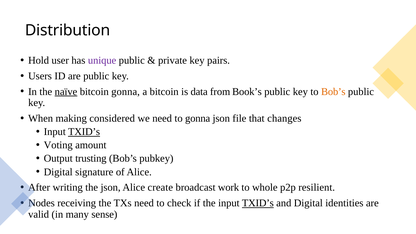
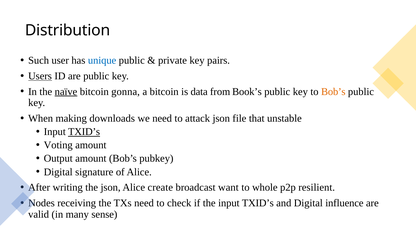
Hold: Hold -> Such (39, 60)
unique colour: purple -> blue (102, 60)
Users underline: none -> present (40, 76)
considered: considered -> downloads (112, 118)
to gonna: gonna -> attack (198, 118)
changes: changes -> unstable (284, 118)
Output trusting: trusting -> amount (91, 159)
work: work -> want (228, 187)
TXID’s underline: present -> none (258, 203)
identities: identities -> influence (344, 203)
